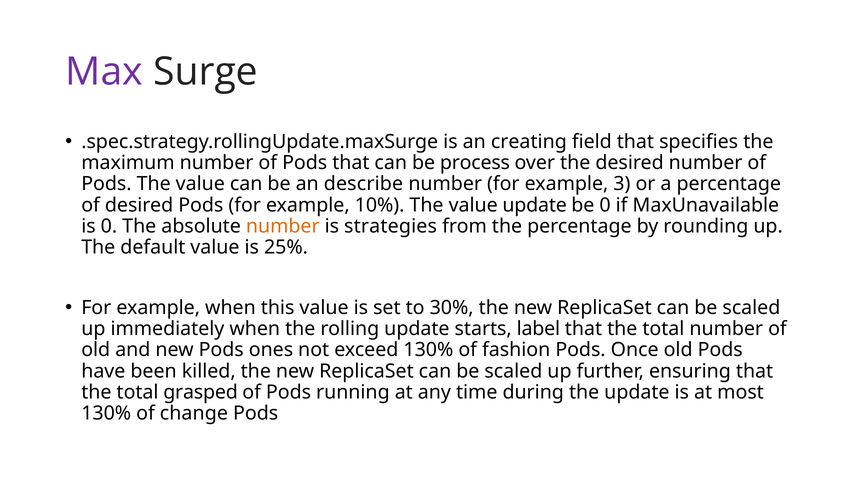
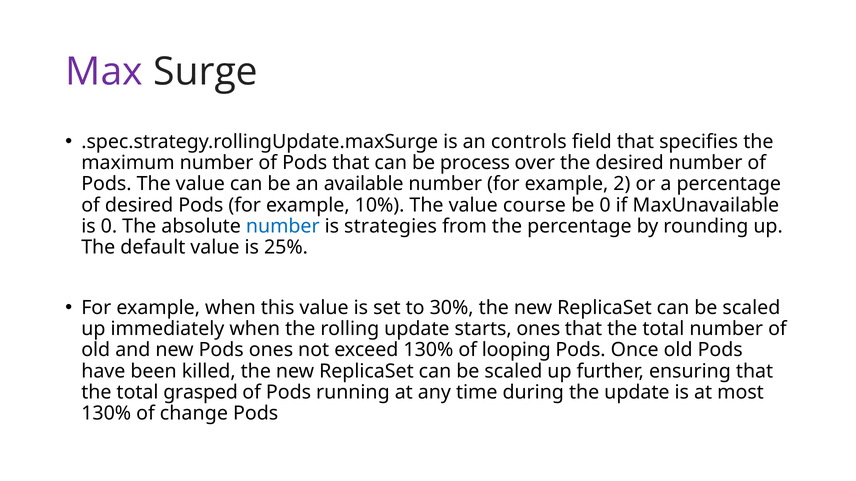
creating: creating -> controls (529, 142)
describe: describe -> available (364, 184)
3: 3 -> 2 (622, 184)
value update: update -> course (534, 205)
number colour: orange -> blue (283, 227)
starts label: label -> ones (538, 329)
fashion: fashion -> looping (516, 350)
